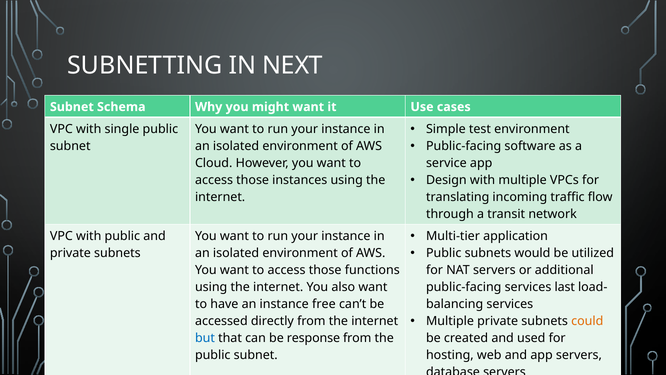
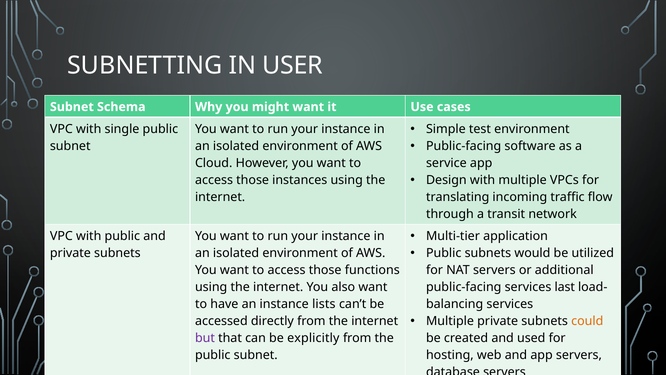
NEXT: NEXT -> USER (293, 65)
free: free -> lists (324, 304)
but colour: blue -> purple (205, 338)
response: response -> explicitly (313, 338)
